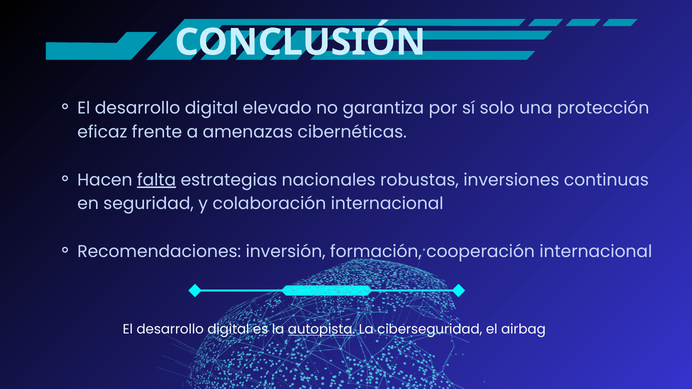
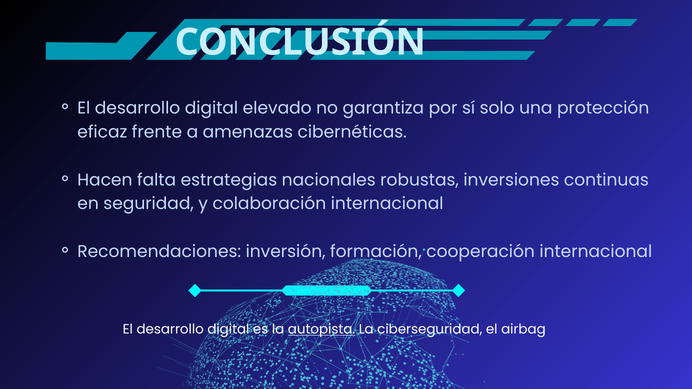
falta underline: present -> none (157, 180)
